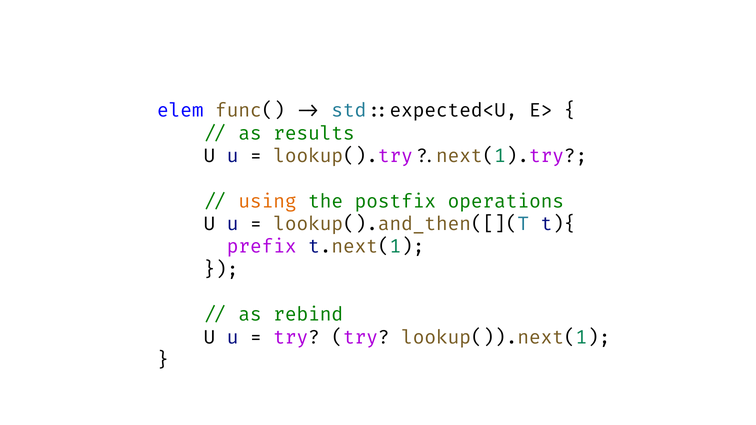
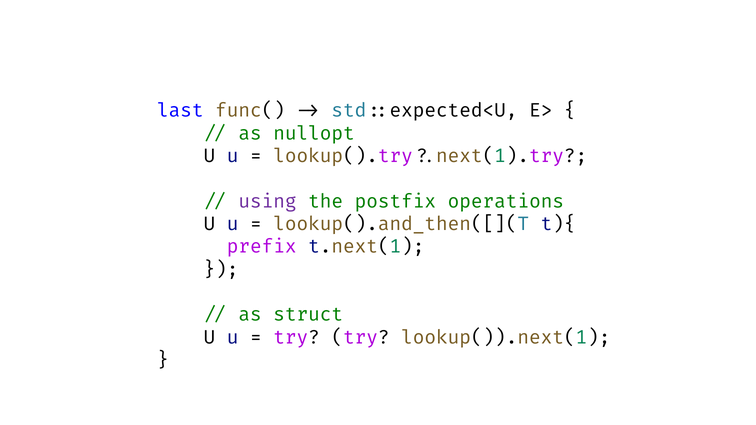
elem: elem -> last (180, 111)
results: results -> nullopt (314, 133)
using colour: orange -> purple (268, 201)
rebind: rebind -> struct (308, 315)
